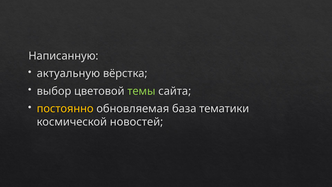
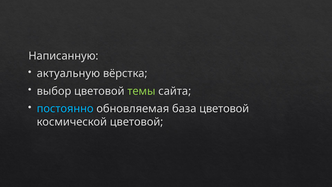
постоянно colour: yellow -> light blue (65, 109)
база тематики: тематики -> цветовой (224, 109)
космической новостей: новостей -> цветовой (137, 122)
